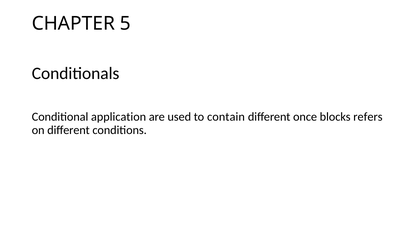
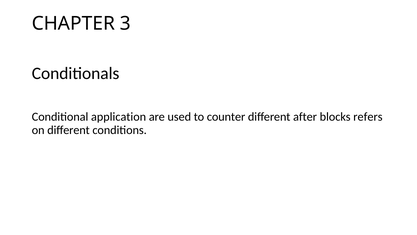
5: 5 -> 3 (125, 24)
contain: contain -> counter (226, 117)
once: once -> after (305, 117)
